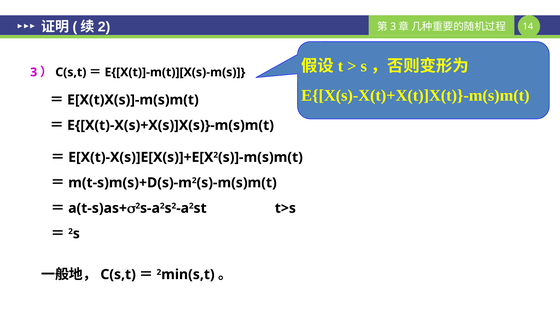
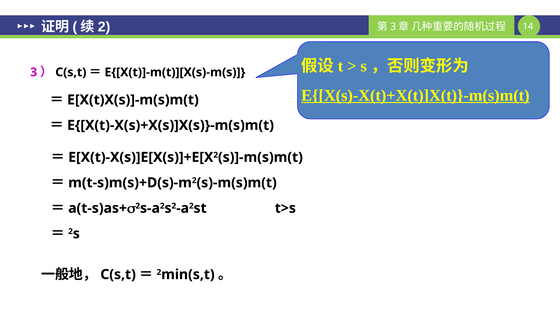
E{[X(s)-X(t)+X(t)]X(t)}-m(s)m(t underline: none -> present (415, 95)
